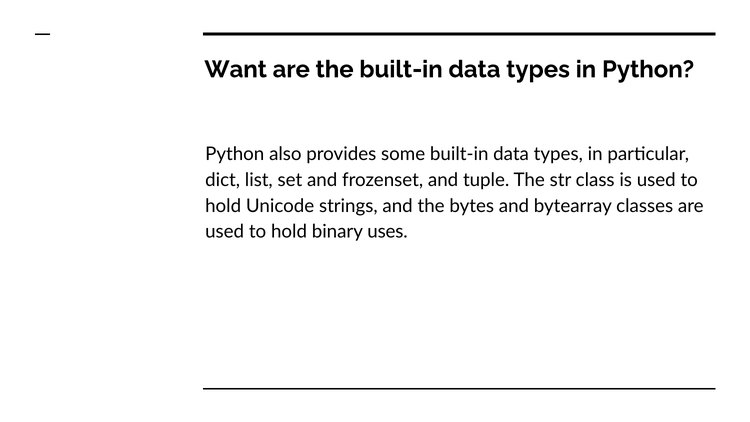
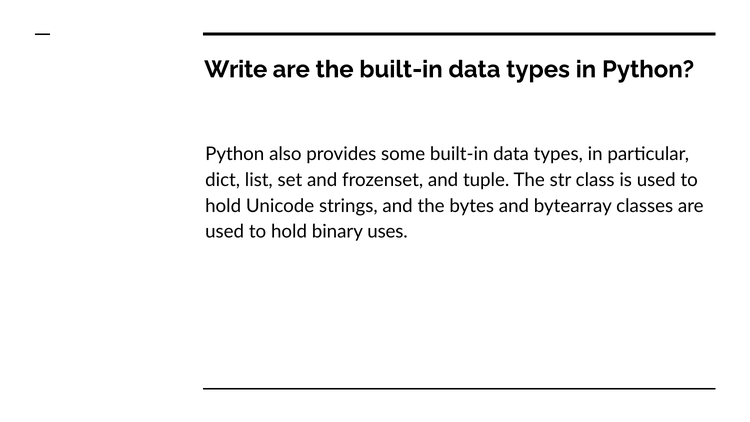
Want: Want -> Write (236, 69)
